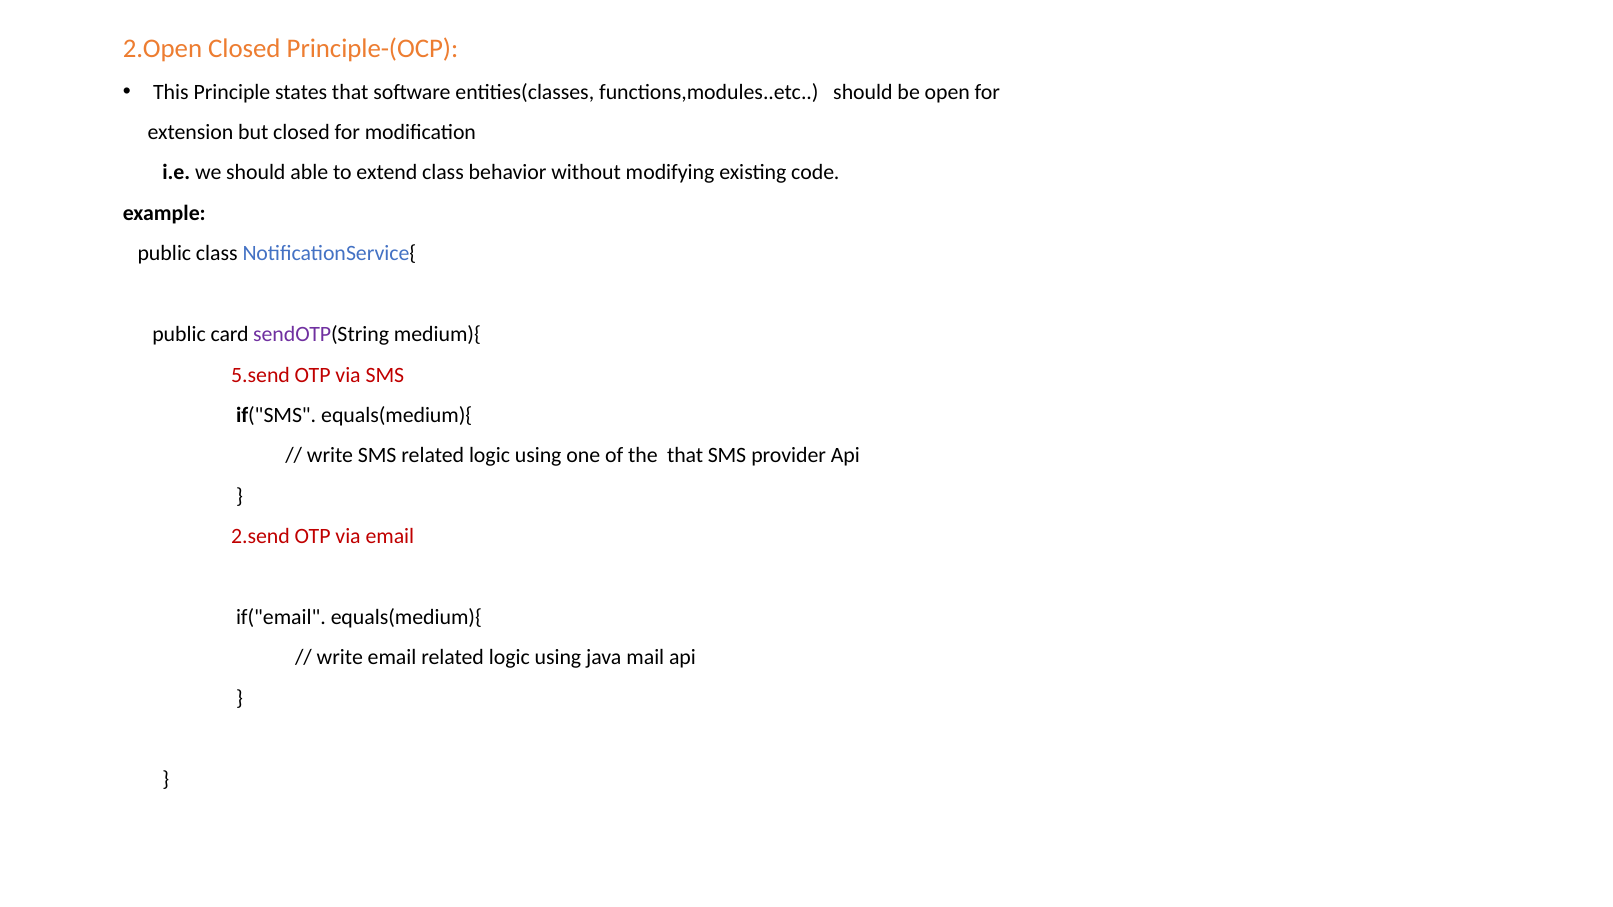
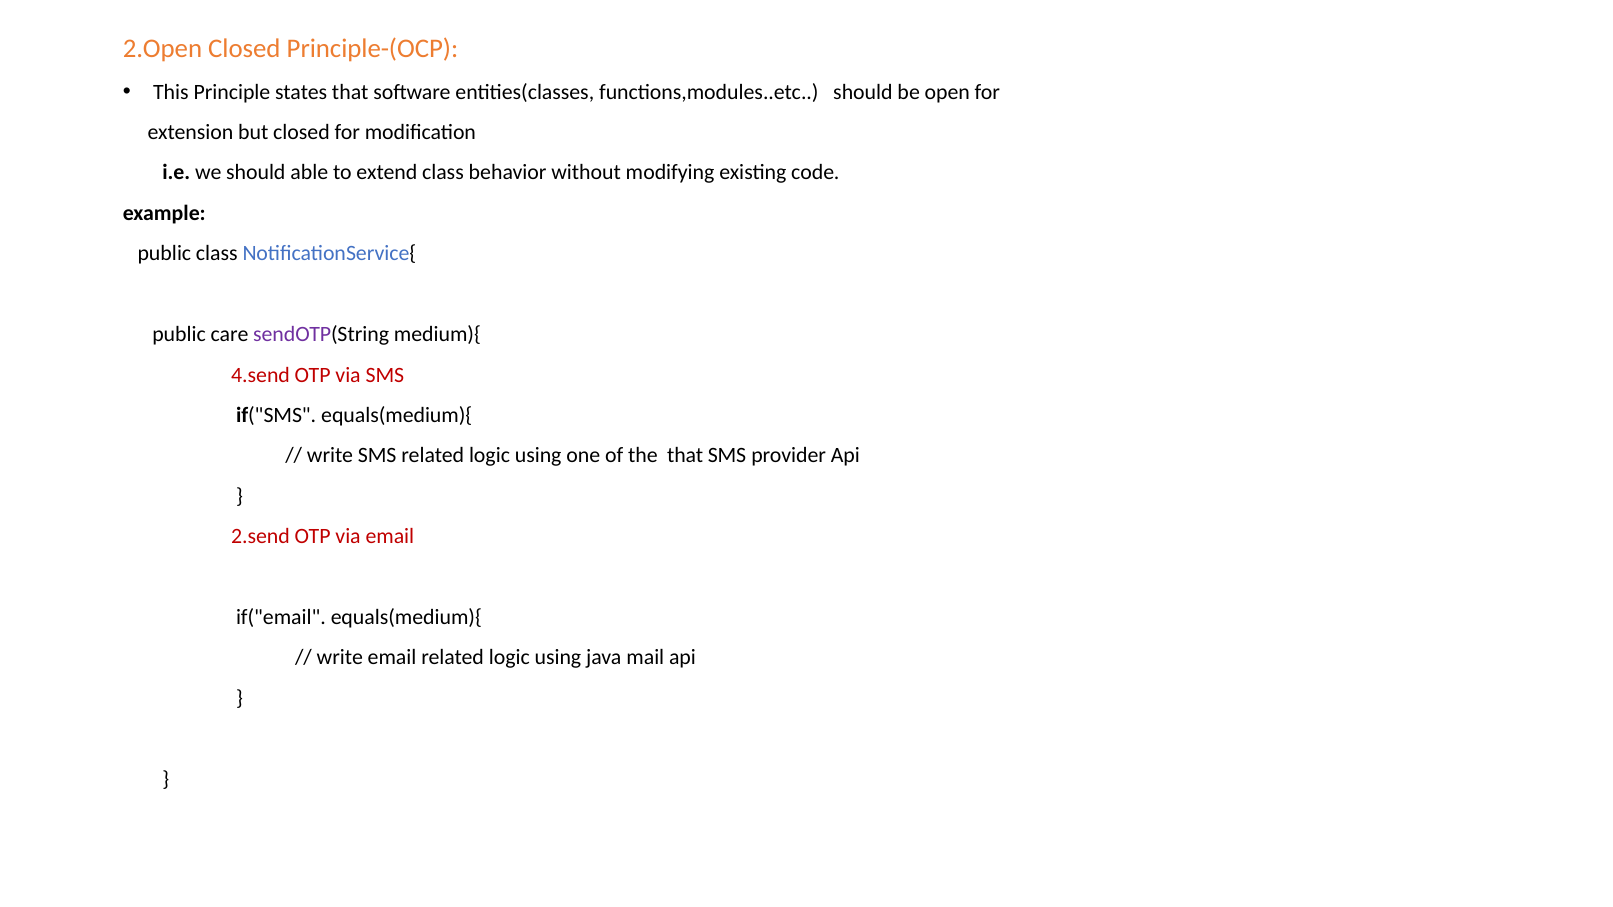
card: card -> care (230, 335)
5.send: 5.send -> 4.send (261, 375)
